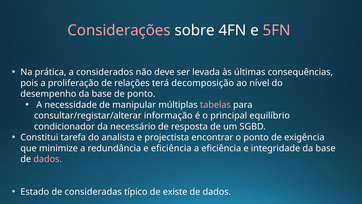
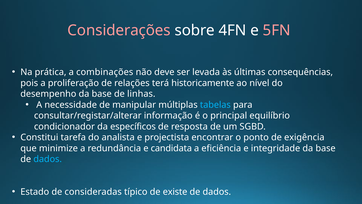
considerados: considerados -> combinações (105, 72)
decomposição: decomposição -> historicamente (203, 83)
de ponto: ponto -> linhas (141, 94)
tabelas colour: pink -> light blue (215, 105)
necessário: necessário -> específicos (133, 126)
e eficiência: eficiência -> candidata (171, 148)
dados colour: pink -> light blue (48, 159)
